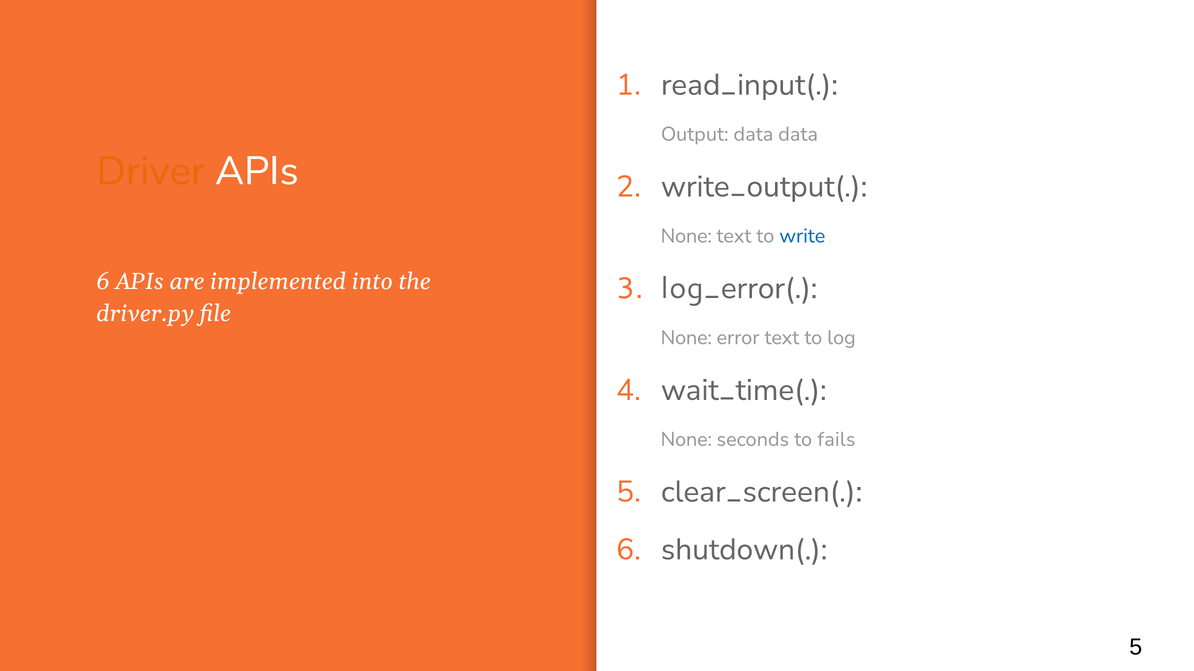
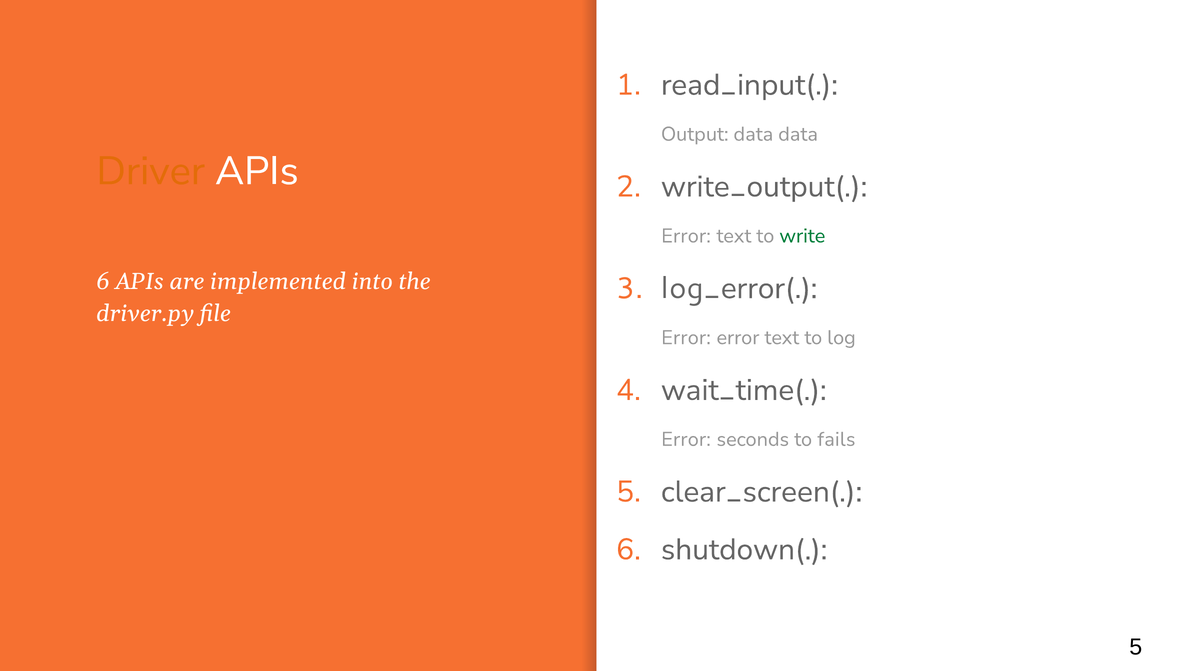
None: None -> Error (686, 236)
write colour: blue -> green (802, 236)
None: None -> Error (686, 338)
None: None -> Error (686, 440)
